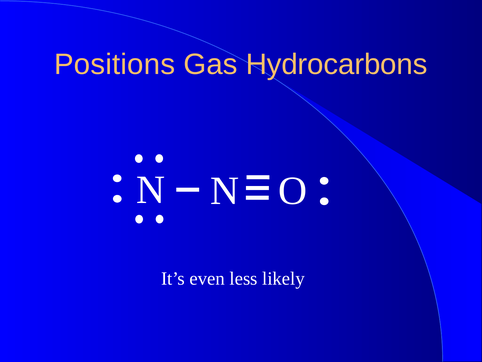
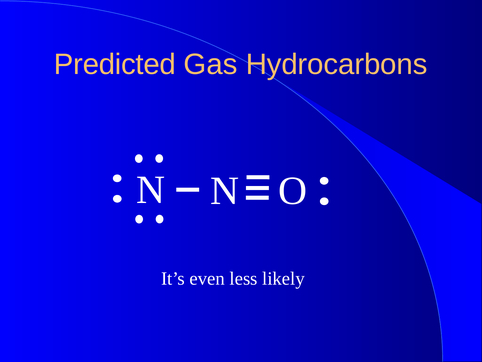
Positions: Positions -> Predicted (115, 64)
